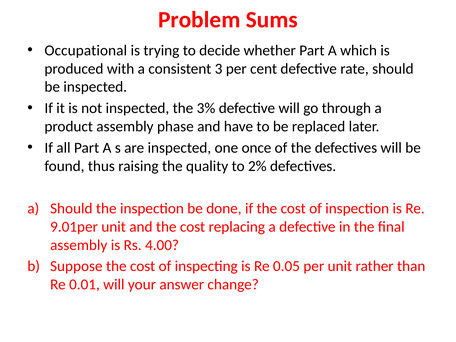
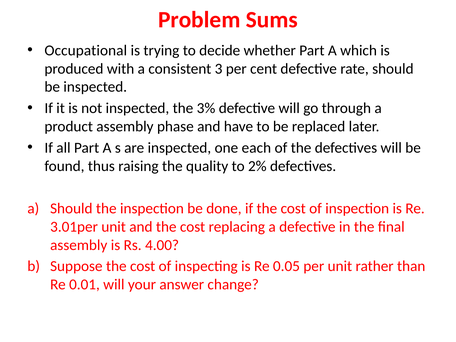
once: once -> each (256, 148)
9.01per: 9.01per -> 3.01per (74, 227)
